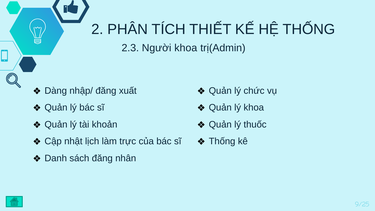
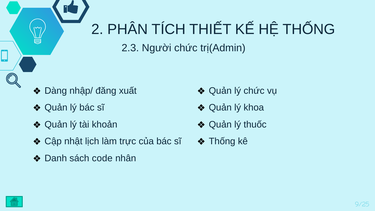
Người khoa: khoa -> chức (186, 48)
sách đăng: đăng -> code (102, 158)
